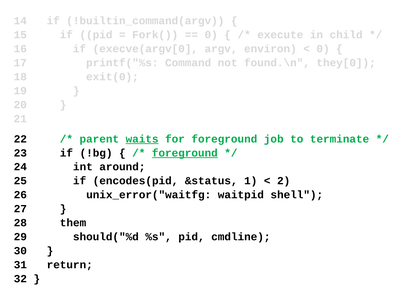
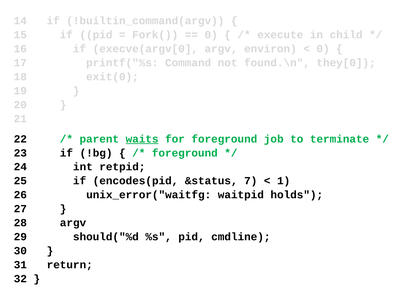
foreground underline: present -> none (185, 153)
around: around -> retpid (122, 167)
1: 1 -> 7 (251, 181)
2: 2 -> 1 (284, 181)
shell: shell -> holds (297, 195)
28 them: them -> argv (73, 223)
